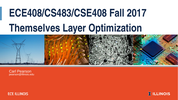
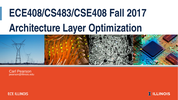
Themselves: Themselves -> Architecture (35, 28)
